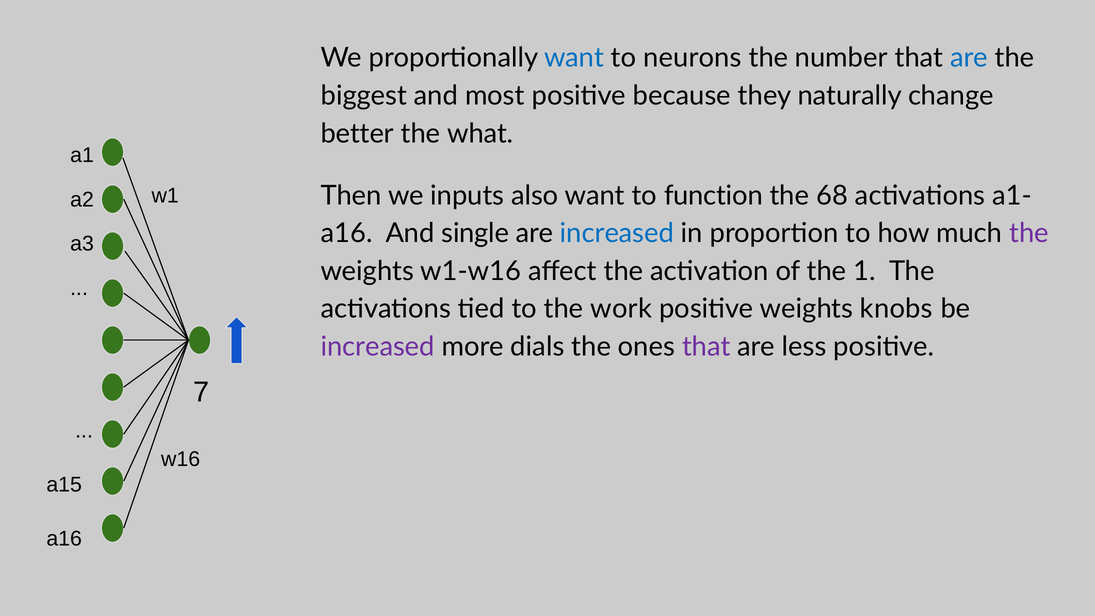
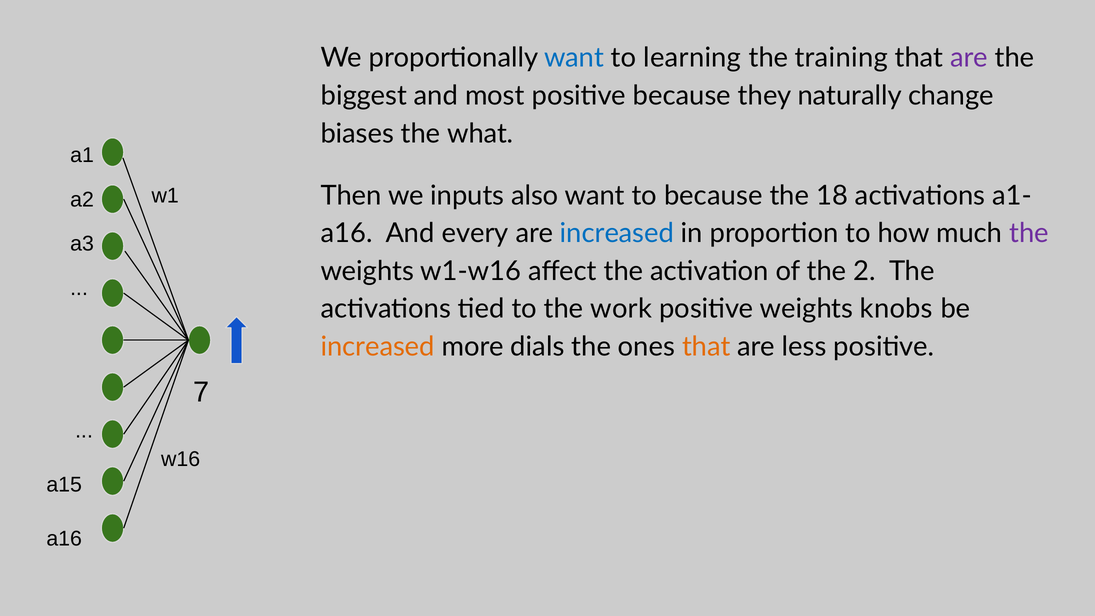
neurons: neurons -> learning (692, 58)
number: number -> training (841, 58)
are colour: blue -> purple (969, 58)
better: better -> biases (357, 133)
to function: function -> because (713, 196)
68: 68 -> 18 (832, 196)
single: single -> every (475, 233)
1: 1 -> 2 (865, 271)
increased colour: purple -> orange (378, 347)
that colour: purple -> orange (706, 347)
